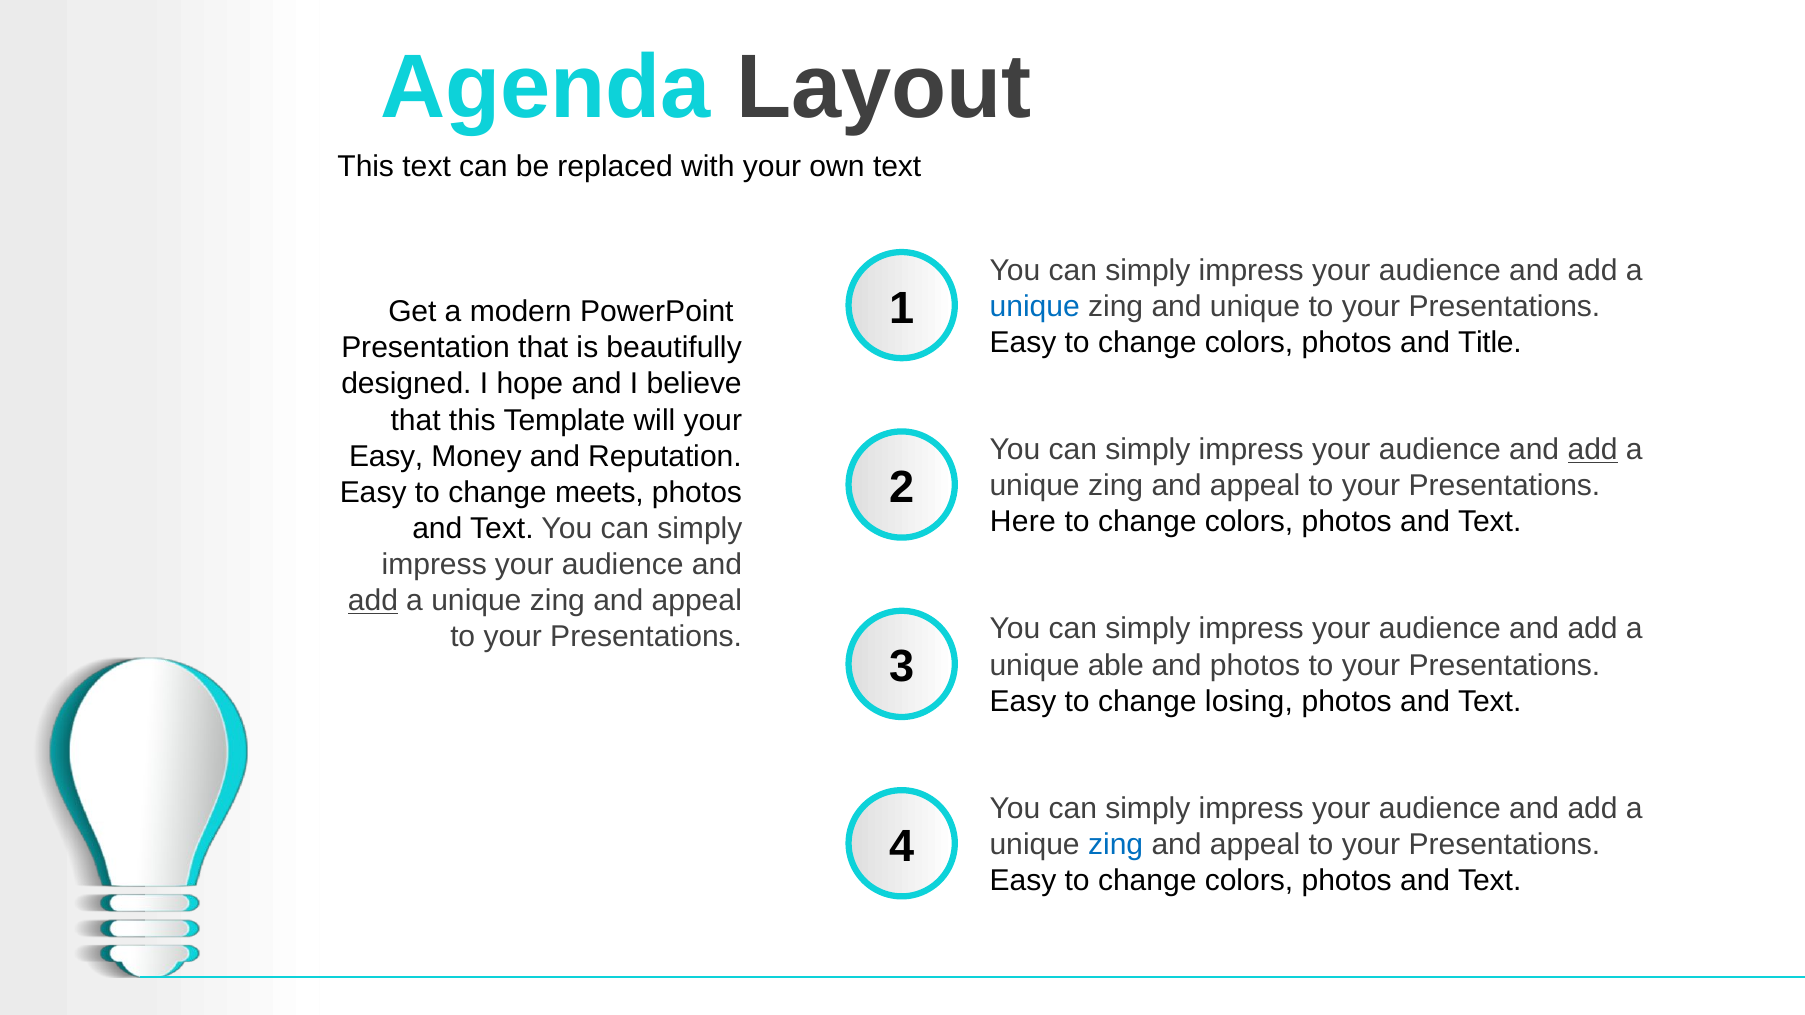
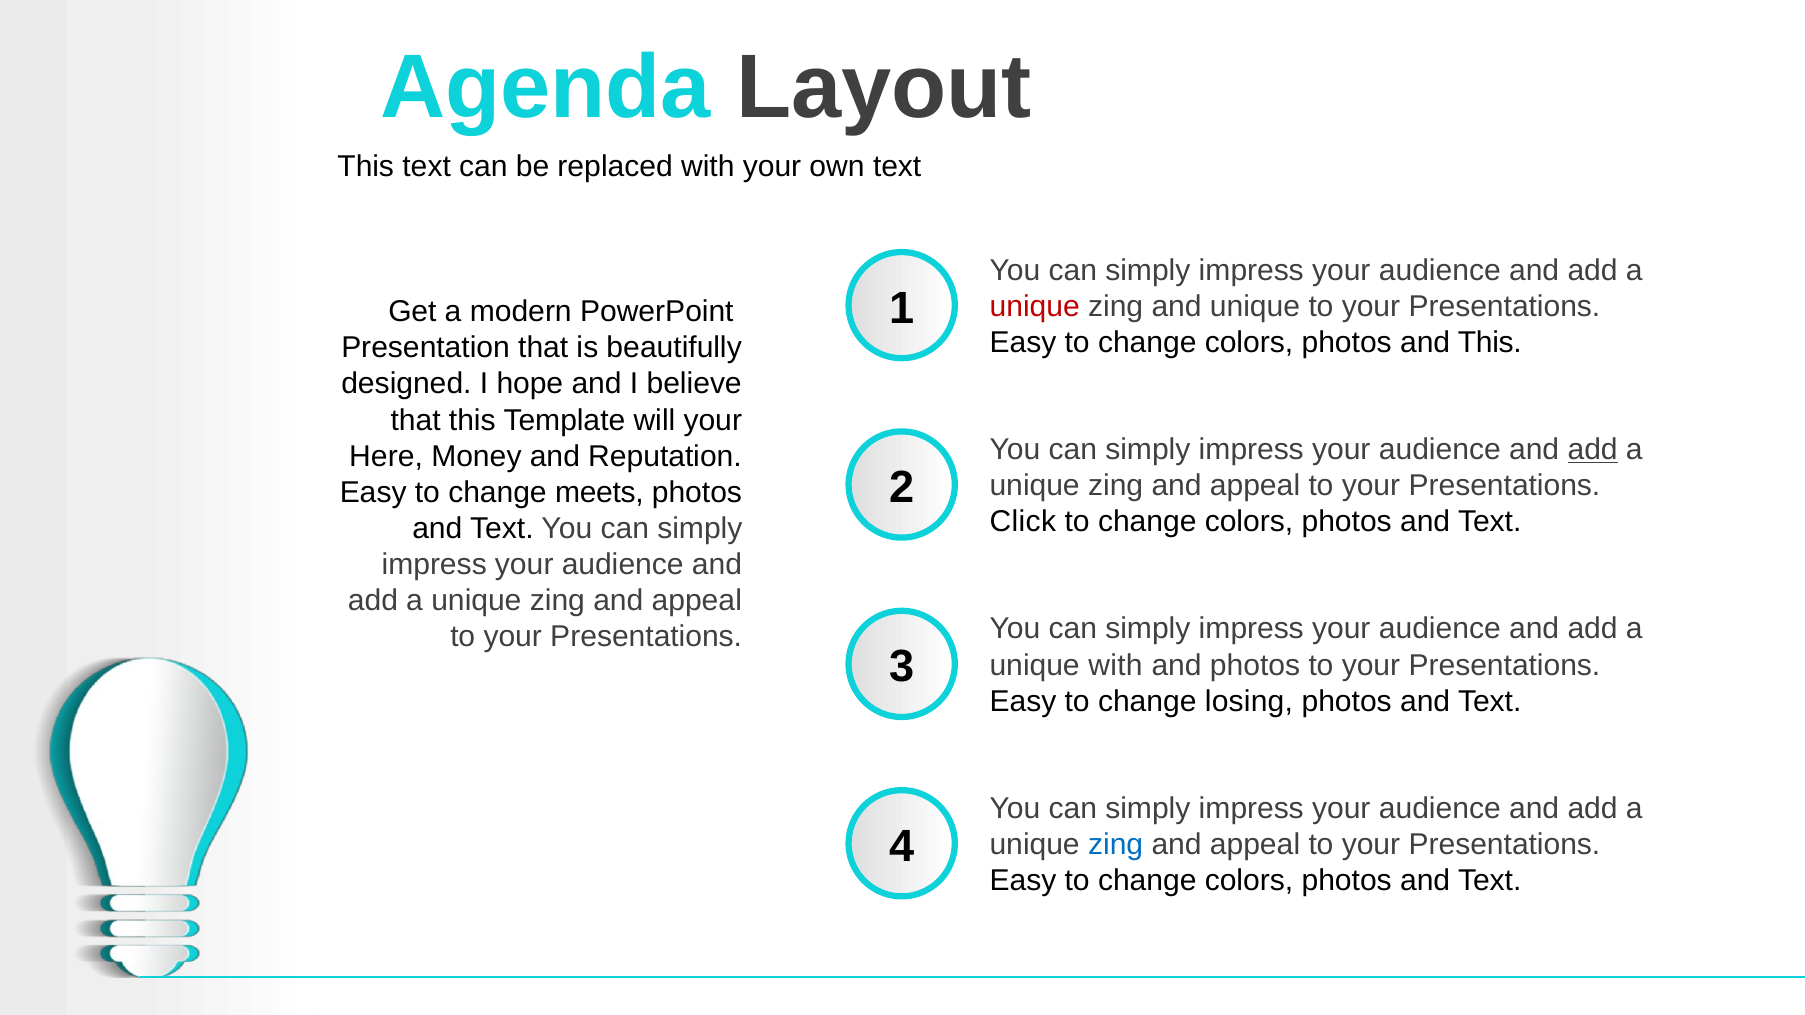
unique colour: blue -> red (1035, 307)
and Title: Title -> This (1490, 343)
Easy: Easy -> Here (386, 456)
Here: Here -> Click (1023, 522)
add underline: present -> none (373, 601)
unique able: able -> with (1115, 665)
